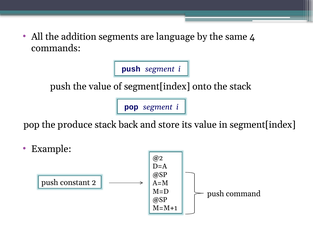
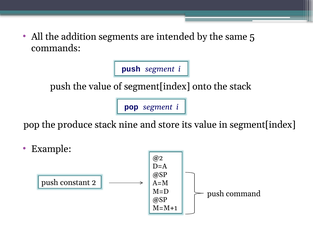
language: language -> intended (175, 37)
4: 4 -> 5 (252, 37)
back: back -> nine (128, 125)
